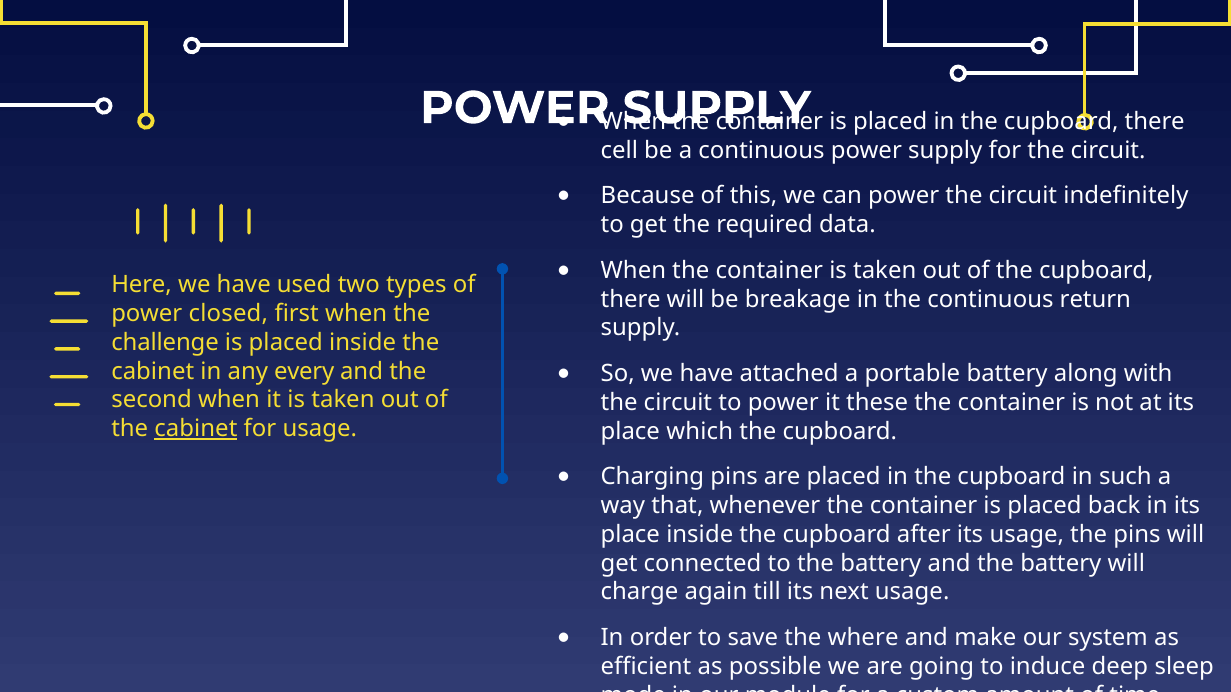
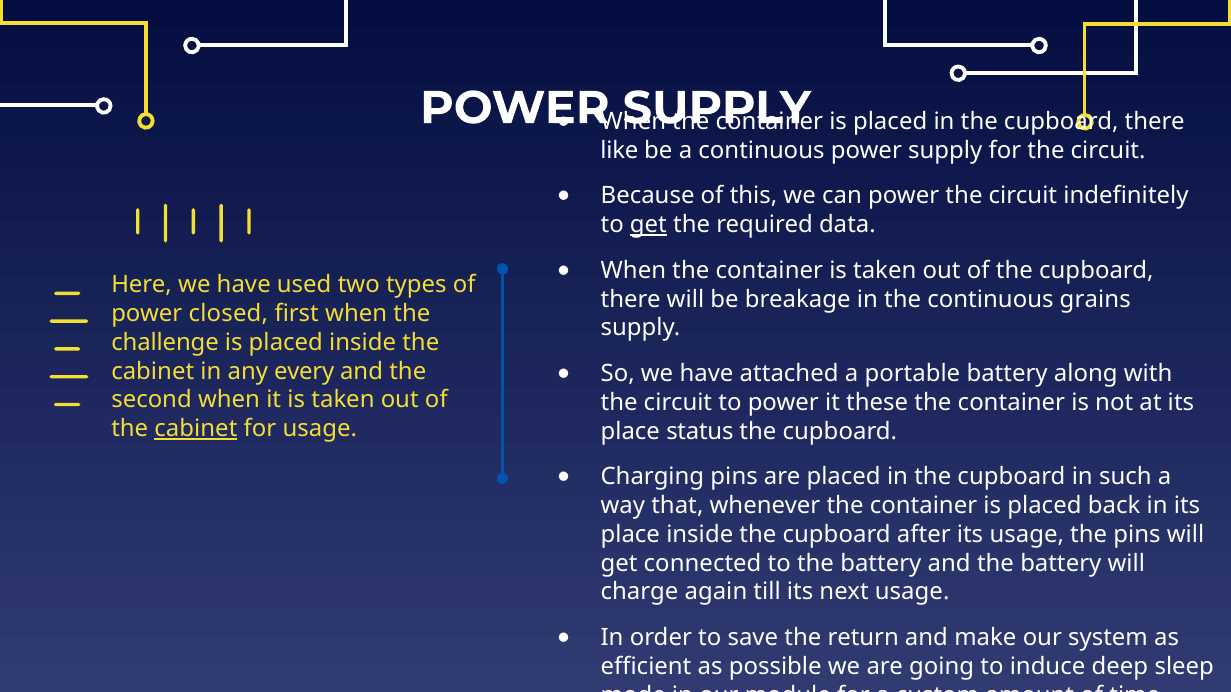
cell: cell -> like (619, 150)
get underline: none -> present (648, 225)
return: return -> grains (1095, 299)
which: which -> status (700, 432)
where: where -> return (863, 638)
